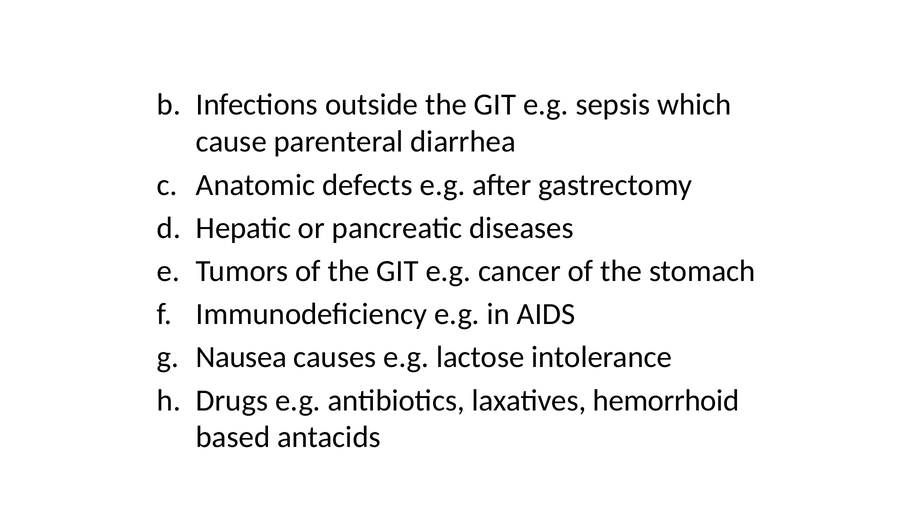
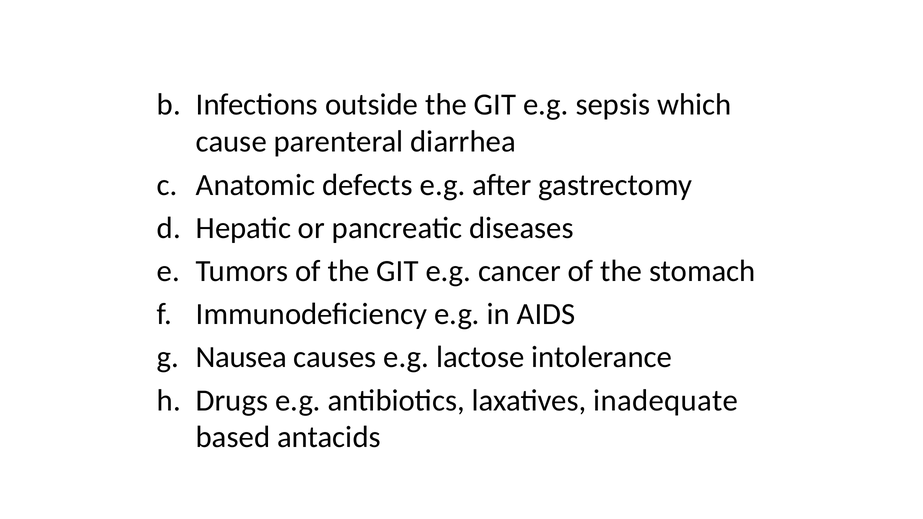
hemorrhoid: hemorrhoid -> inadequate (666, 401)
